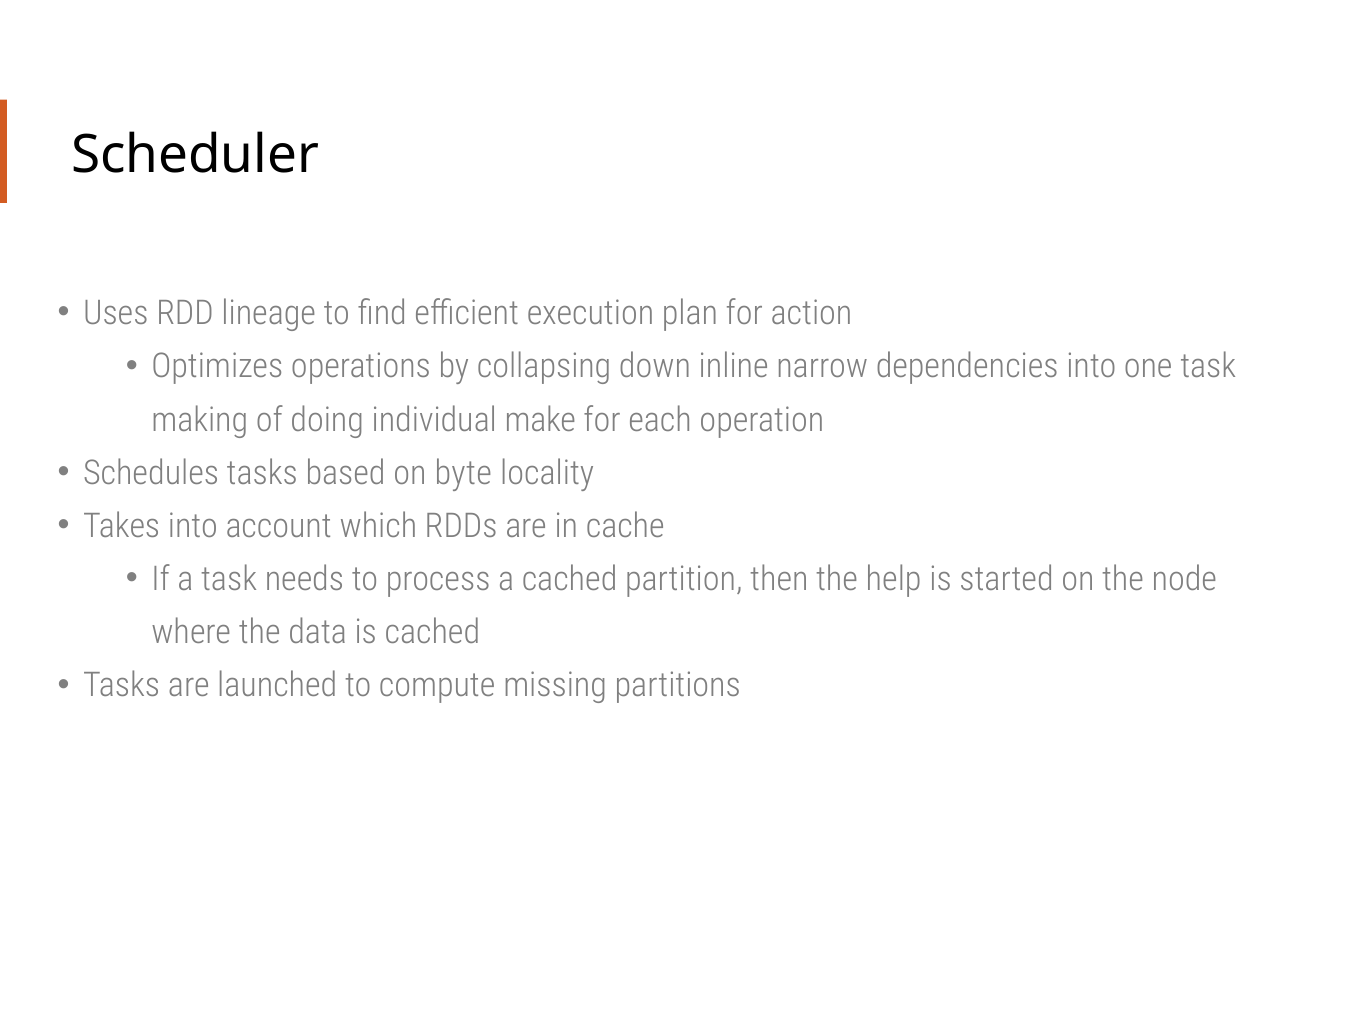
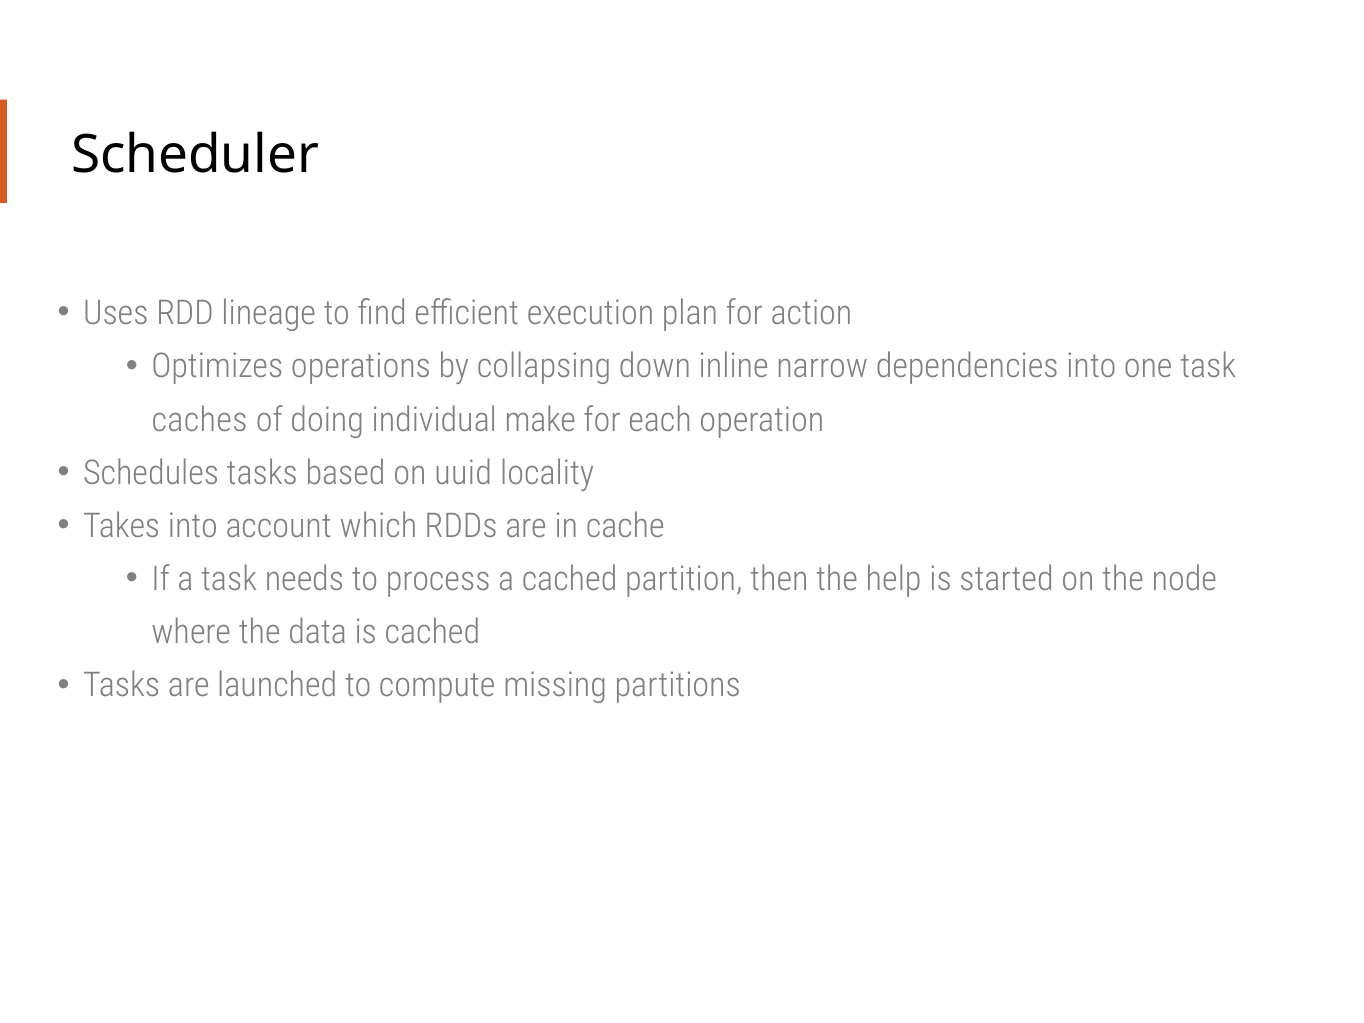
making: making -> caches (200, 420)
byte: byte -> uuid (463, 473)
